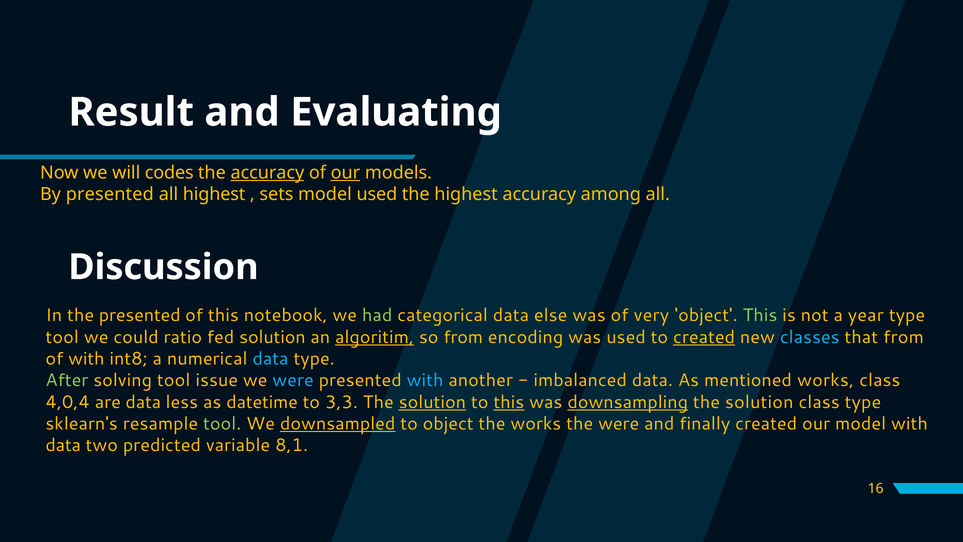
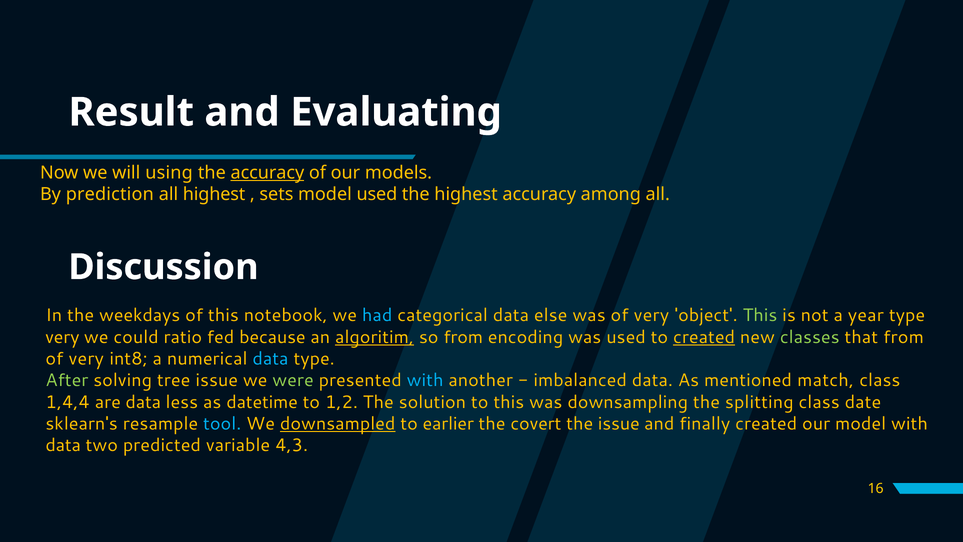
codes: codes -> using (169, 173)
our underline: present -> none (345, 173)
By presented: presented -> prediction (110, 194)
the presented: presented -> weekdays (140, 315)
had colour: light green -> light blue (377, 315)
tool: tool -> very (62, 337)
fed solution: solution -> because (272, 337)
classes colour: light blue -> light green (810, 337)
with: with -> very (86, 359)
solving tool: tool -> tree (174, 380)
were colour: light blue -> light green (293, 380)
mentioned works: works -> match (826, 380)
4,0,4: 4,0,4 -> 1,4,4 (68, 402)
3,3: 3,3 -> 1,2 (341, 402)
solution underline: present -> none (432, 402)
this underline: present -> none (509, 402)
downsampling underline: present -> none (628, 402)
solution: solution -> splitting (759, 402)
class type: type -> date (863, 402)
tool colour: light green -> light blue (222, 424)
to object: object -> earlier (448, 424)
the works: works -> covert (536, 424)
the were: were -> issue (619, 424)
8,1: 8,1 -> 4,3 (292, 445)
